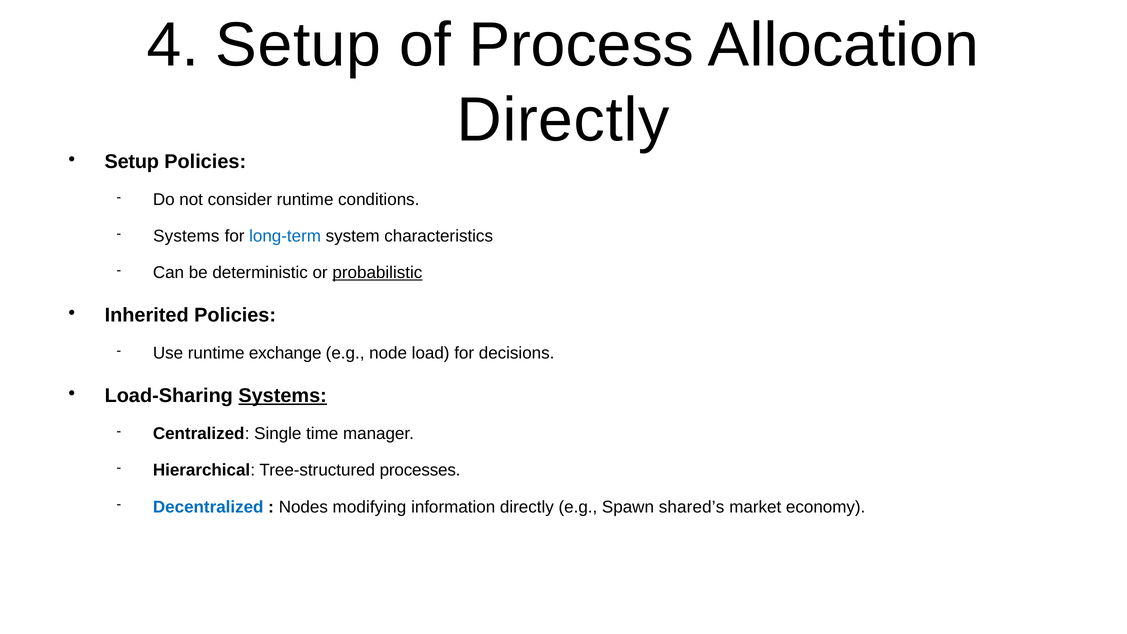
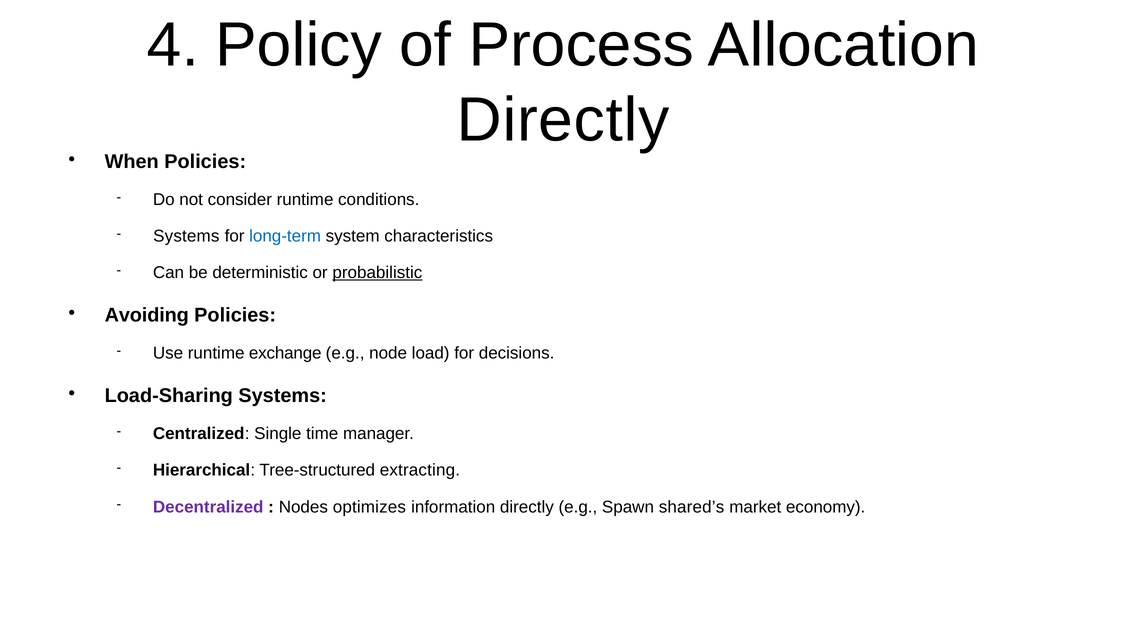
4 Setup: Setup -> Policy (299, 45)
Setup: Setup -> When (132, 162)
Inherited: Inherited -> Avoiding (147, 315)
Systems underline: present -> none (283, 396)
processes: processes -> extracting (420, 470)
Decentralized colour: blue -> purple (208, 507)
modifying: modifying -> optimizes (369, 507)
